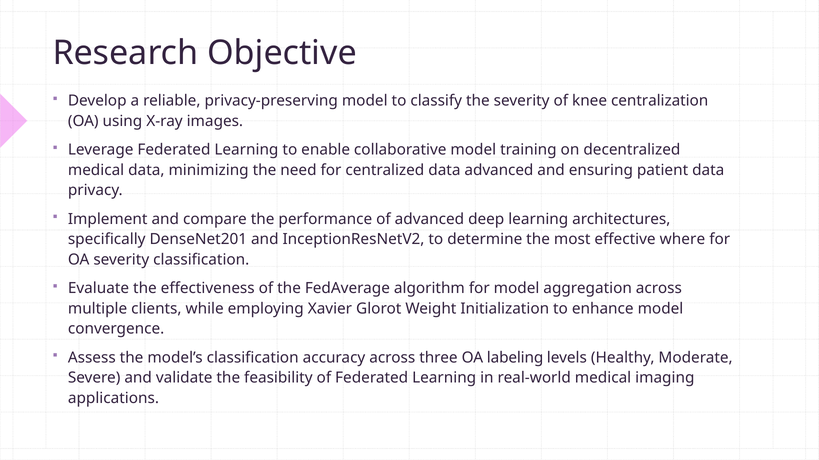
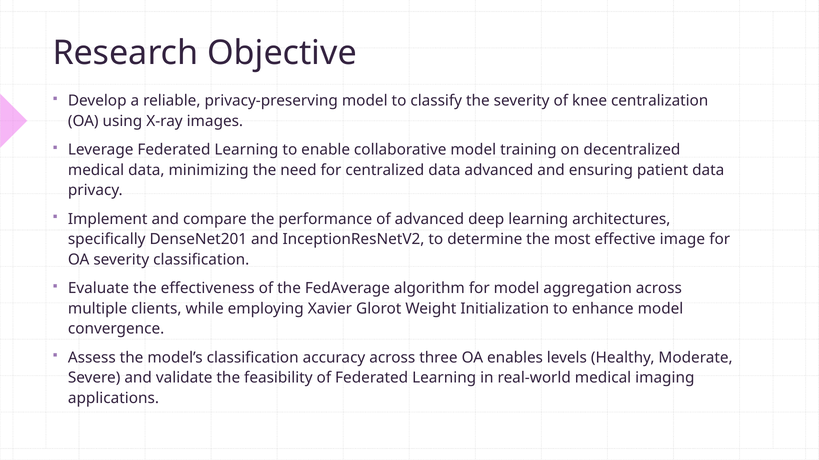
where: where -> image (682, 240)
labeling: labeling -> enables (515, 358)
